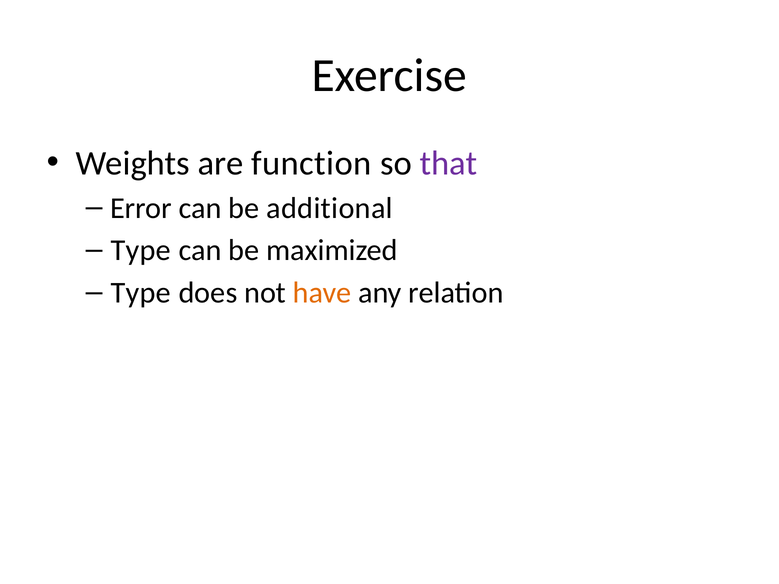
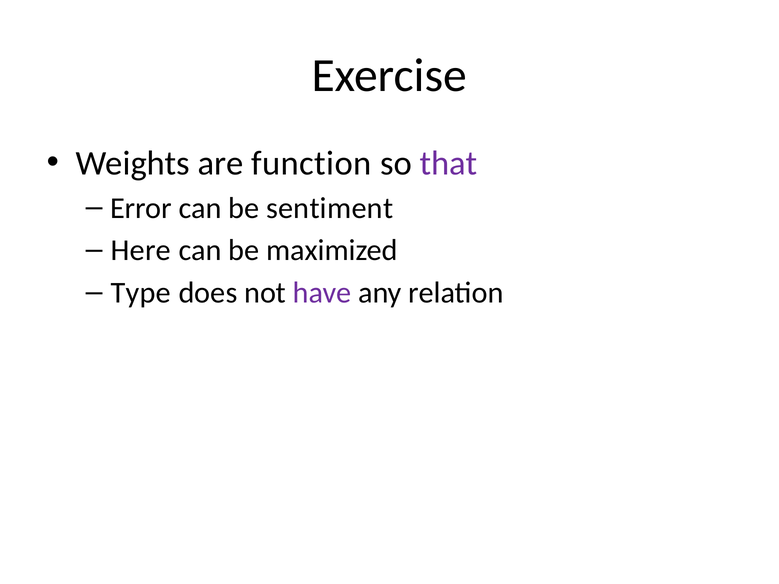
additional: additional -> sentiment (330, 208)
Type: Type -> Here (141, 251)
have colour: orange -> purple (322, 293)
